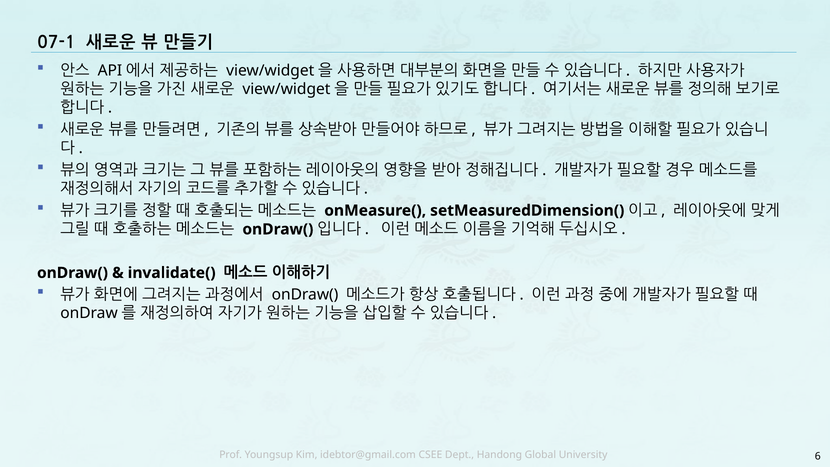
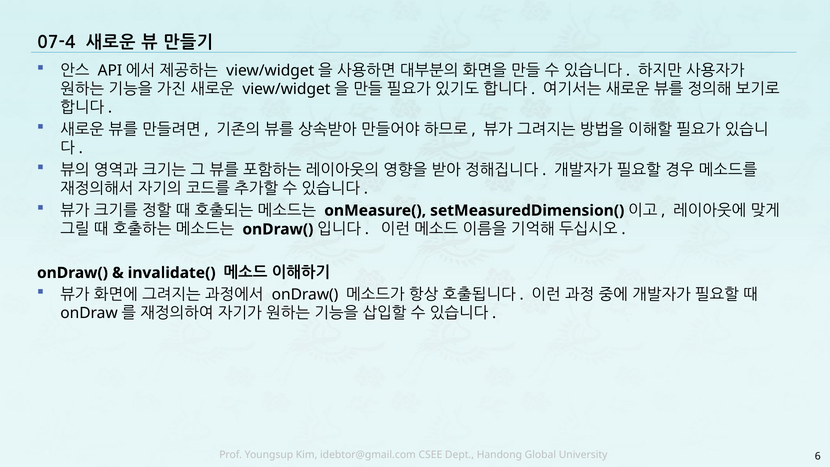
07-1: 07-1 -> 07-4 (56, 43)
